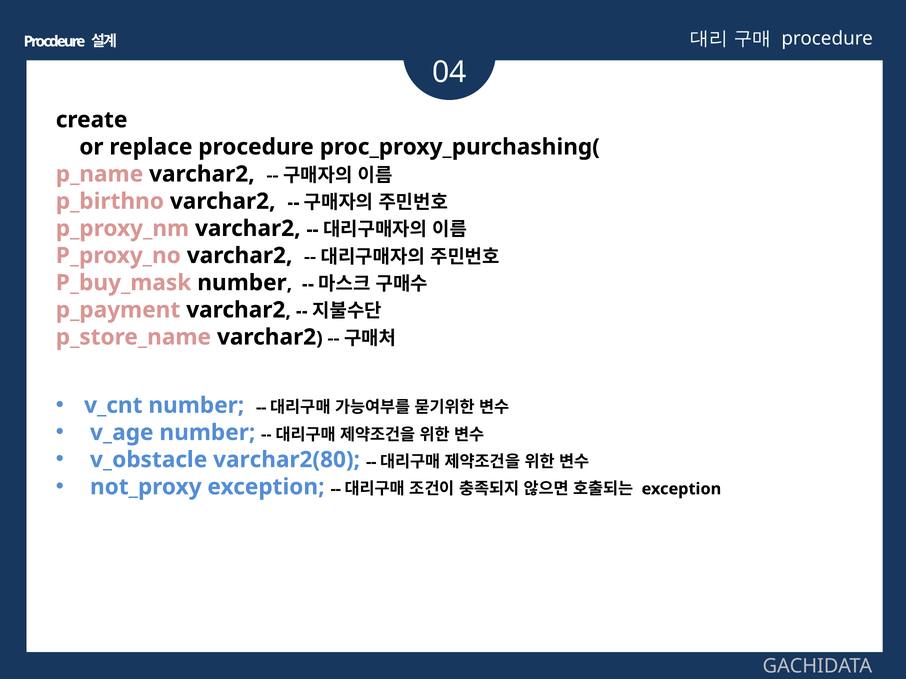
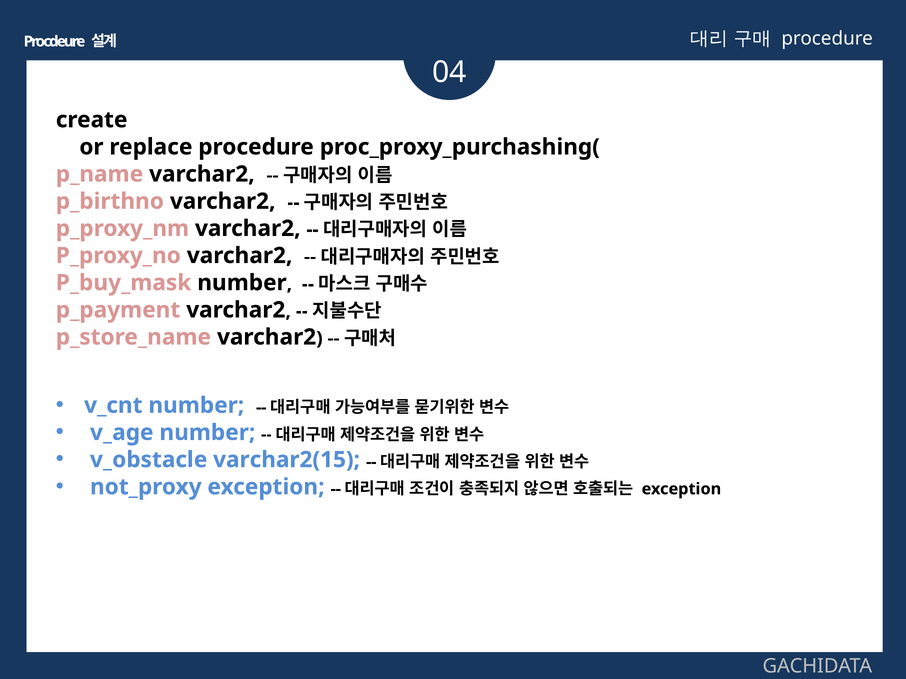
varchar2(80: varchar2(80 -> varchar2(15 (287, 460)
